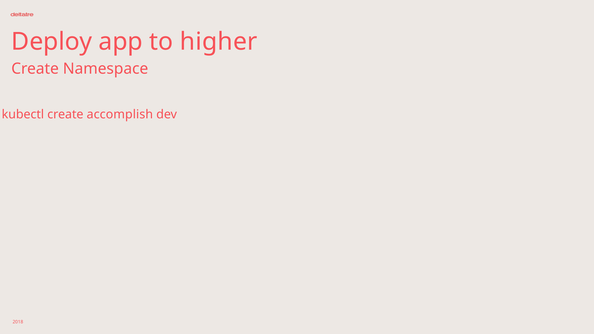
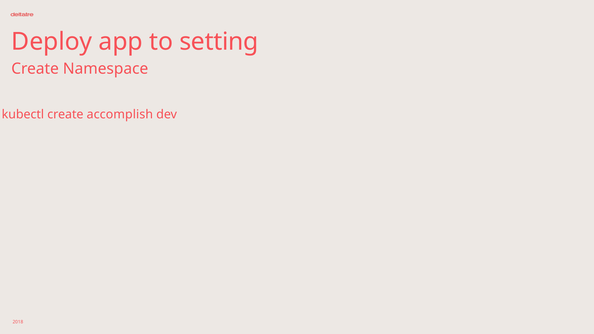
higher: higher -> setting (219, 42)
